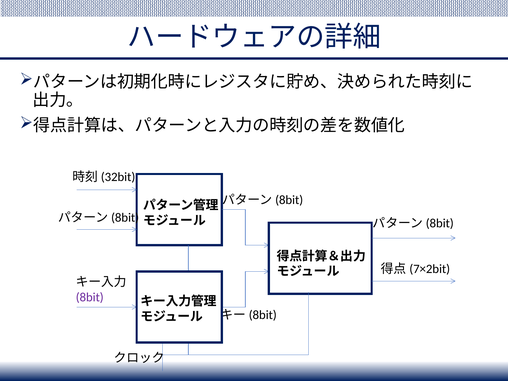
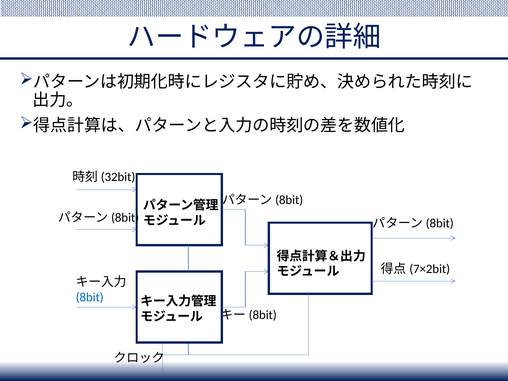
8bit colour: purple -> blue (90, 297)
